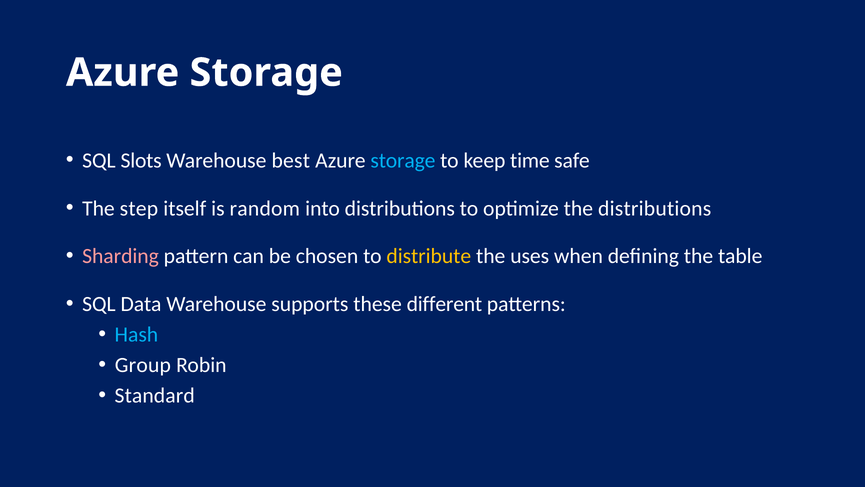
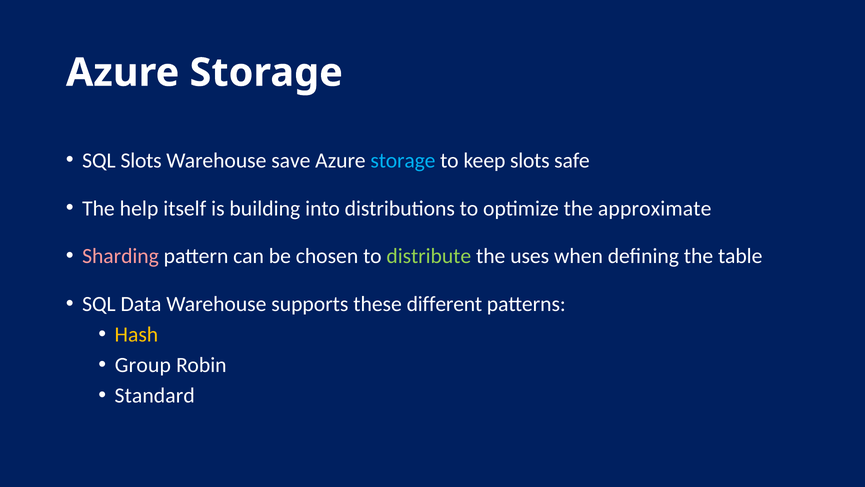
best: best -> save (291, 160)
keep time: time -> slots (530, 160)
step: step -> help (139, 208)
random: random -> building (265, 208)
the distributions: distributions -> approximate (655, 208)
distribute colour: yellow -> light green (429, 256)
Hash colour: light blue -> yellow (136, 334)
